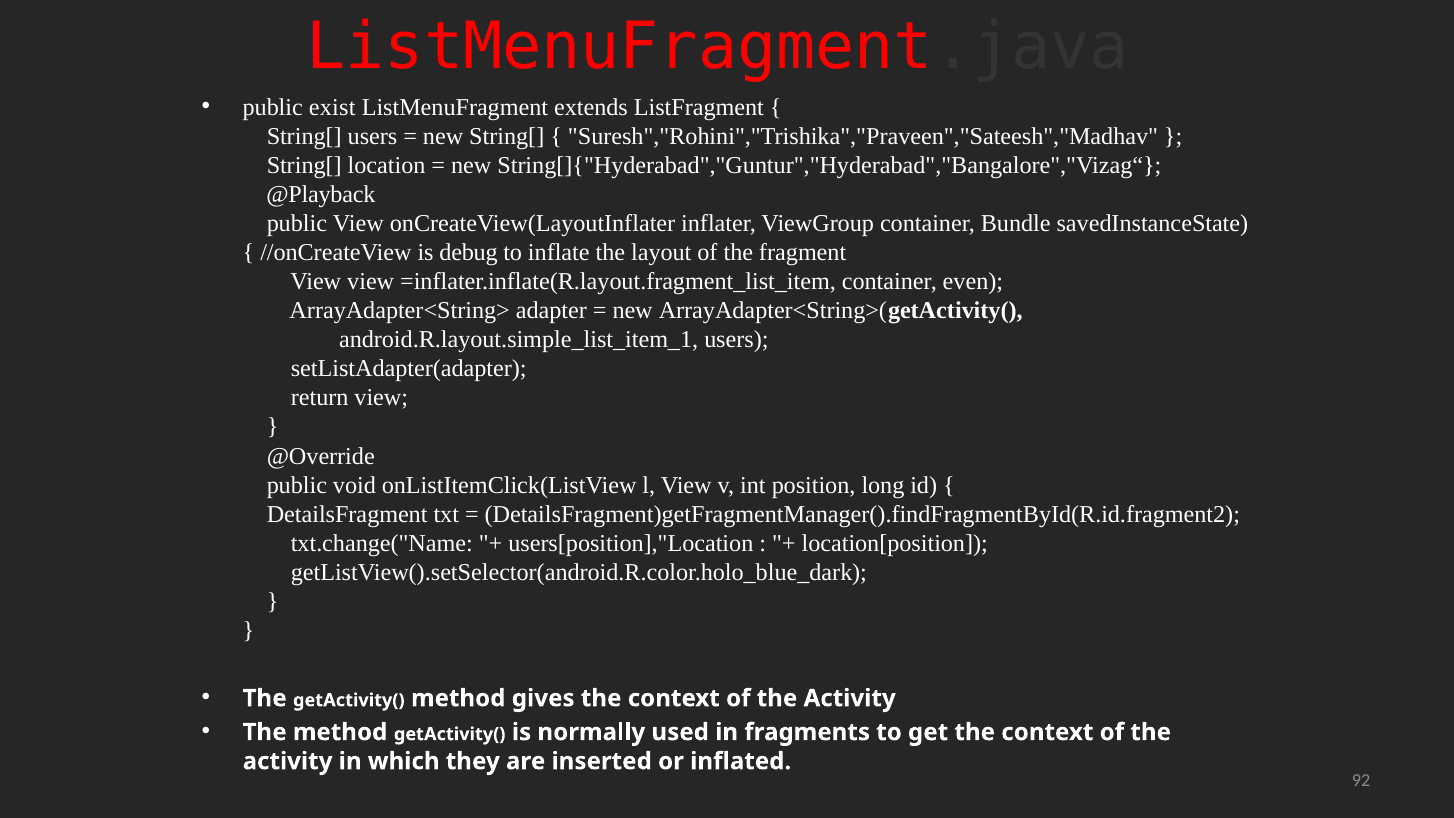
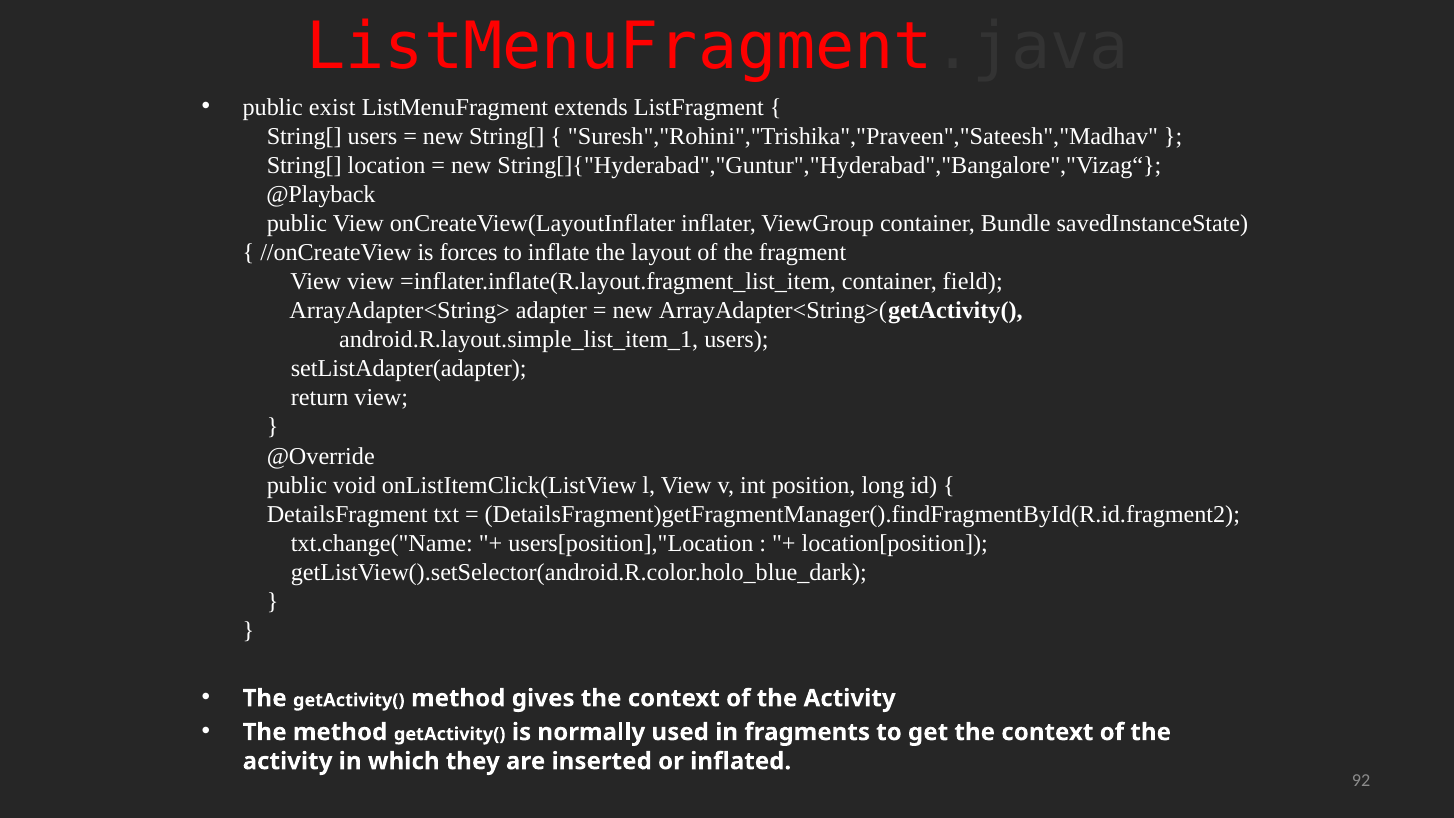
debug: debug -> forces (469, 252)
even: even -> field (973, 282)
